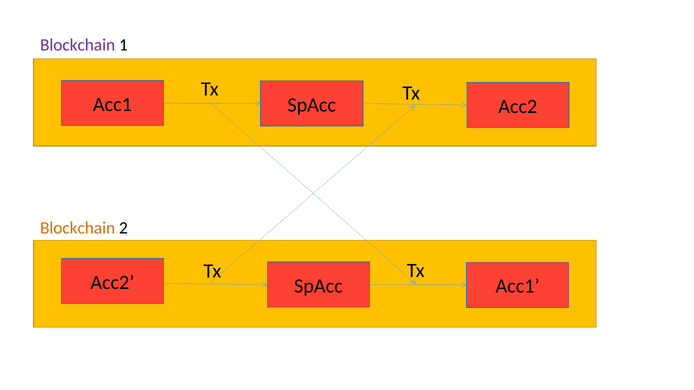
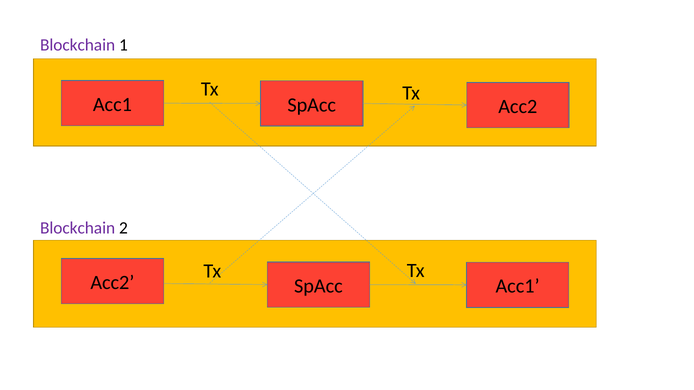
Blockchain colour: orange -> purple (78, 228)
